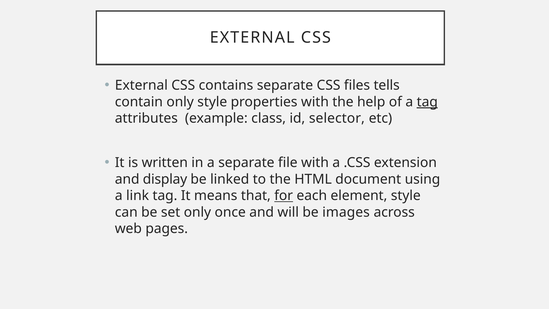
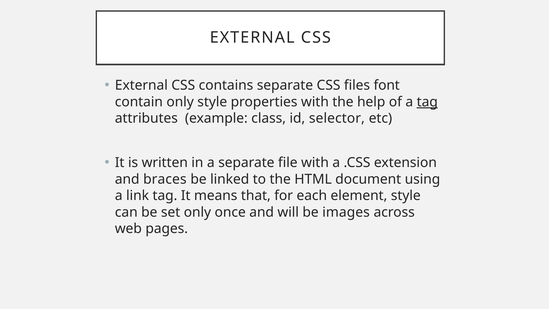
tells: tells -> font (387, 85)
display: display -> braces (165, 179)
for underline: present -> none (284, 196)
